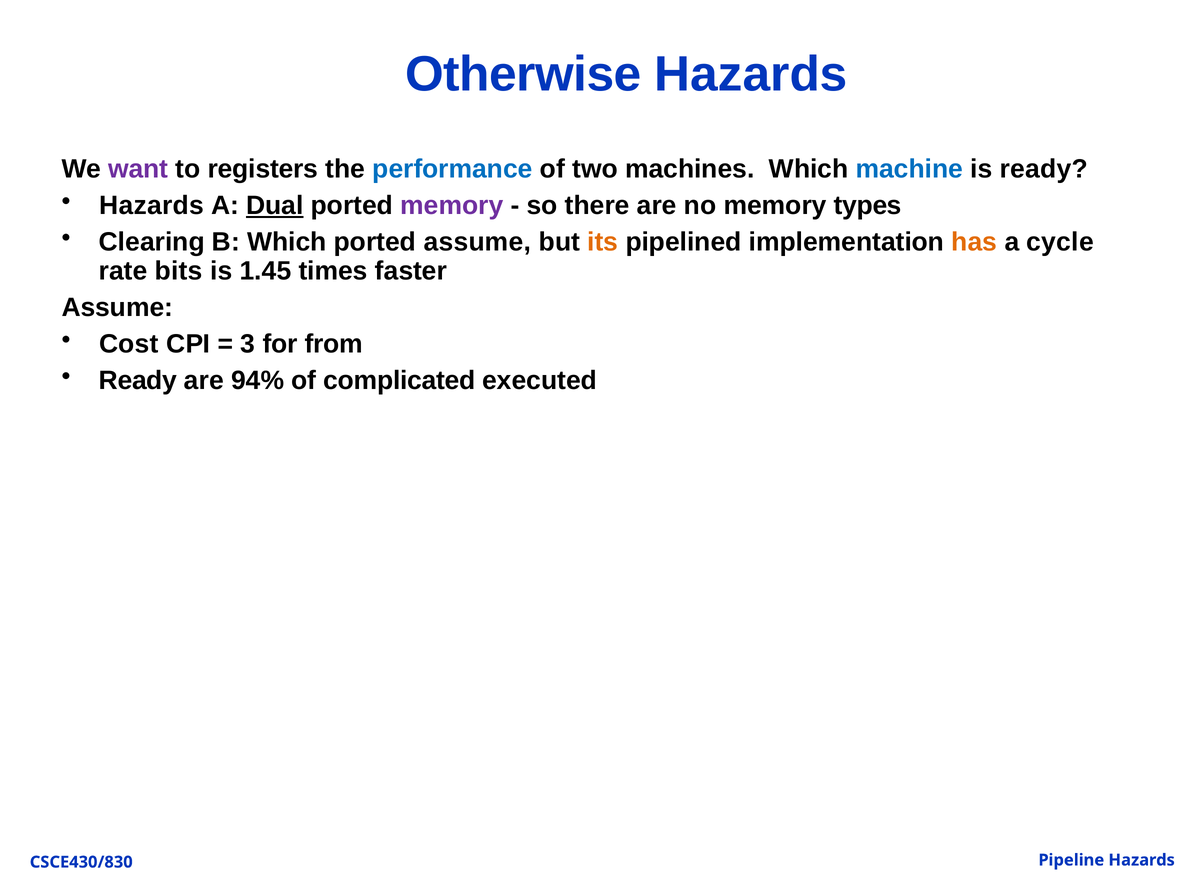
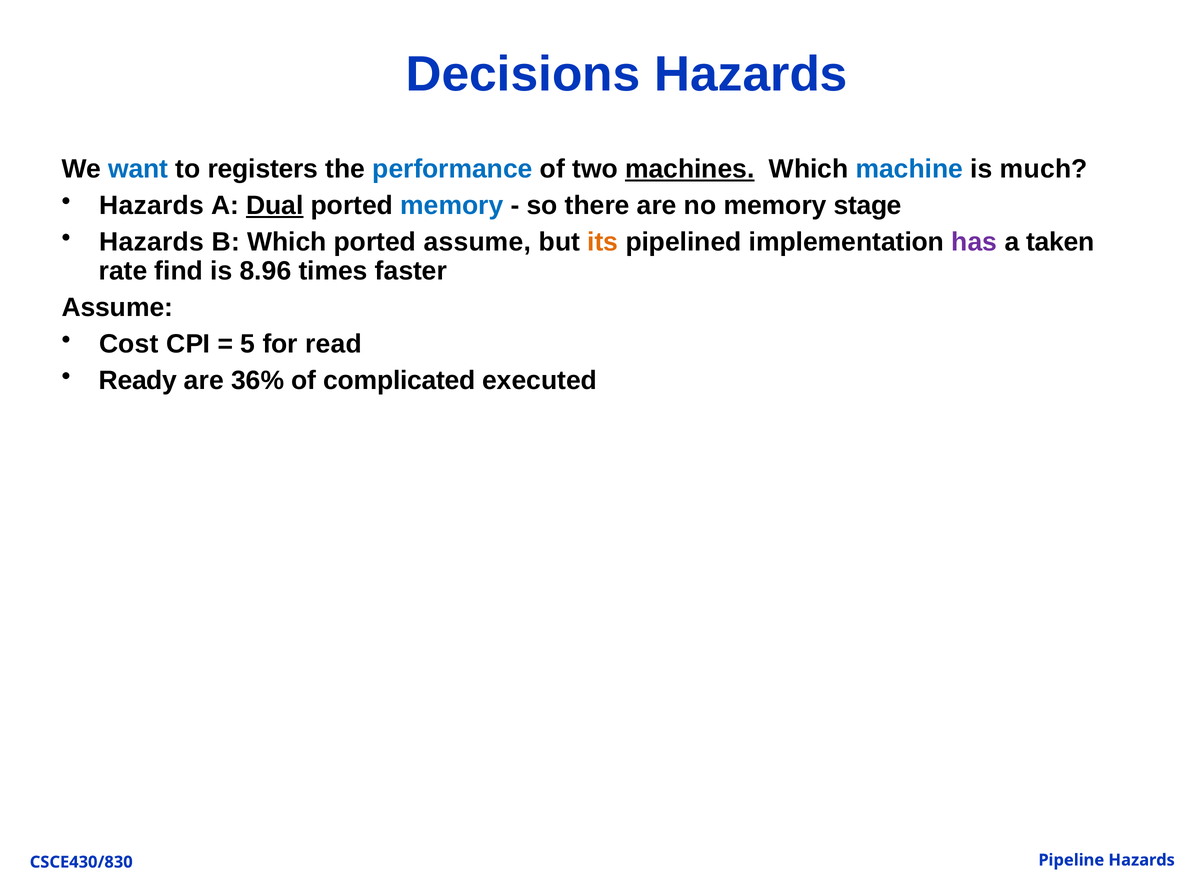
Otherwise: Otherwise -> Decisions (523, 74)
want colour: purple -> blue (138, 169)
machines underline: none -> present (690, 169)
is ready: ready -> much (1044, 169)
memory colour: purple -> blue (452, 206)
types: types -> stage (868, 206)
Clearing: Clearing -> Hazards (152, 242)
has colour: orange -> purple (974, 242)
cycle: cycle -> taken (1060, 242)
bits: bits -> find (179, 271)
1.45: 1.45 -> 8.96 (265, 271)
3: 3 -> 5 (248, 344)
from: from -> read (334, 344)
94%: 94% -> 36% (258, 381)
